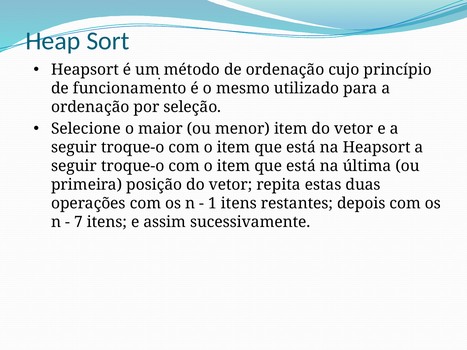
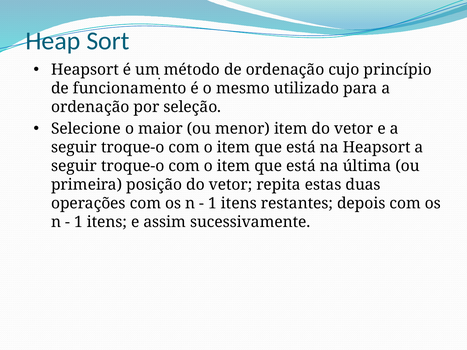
7: 7 -> 1 (78, 222)
